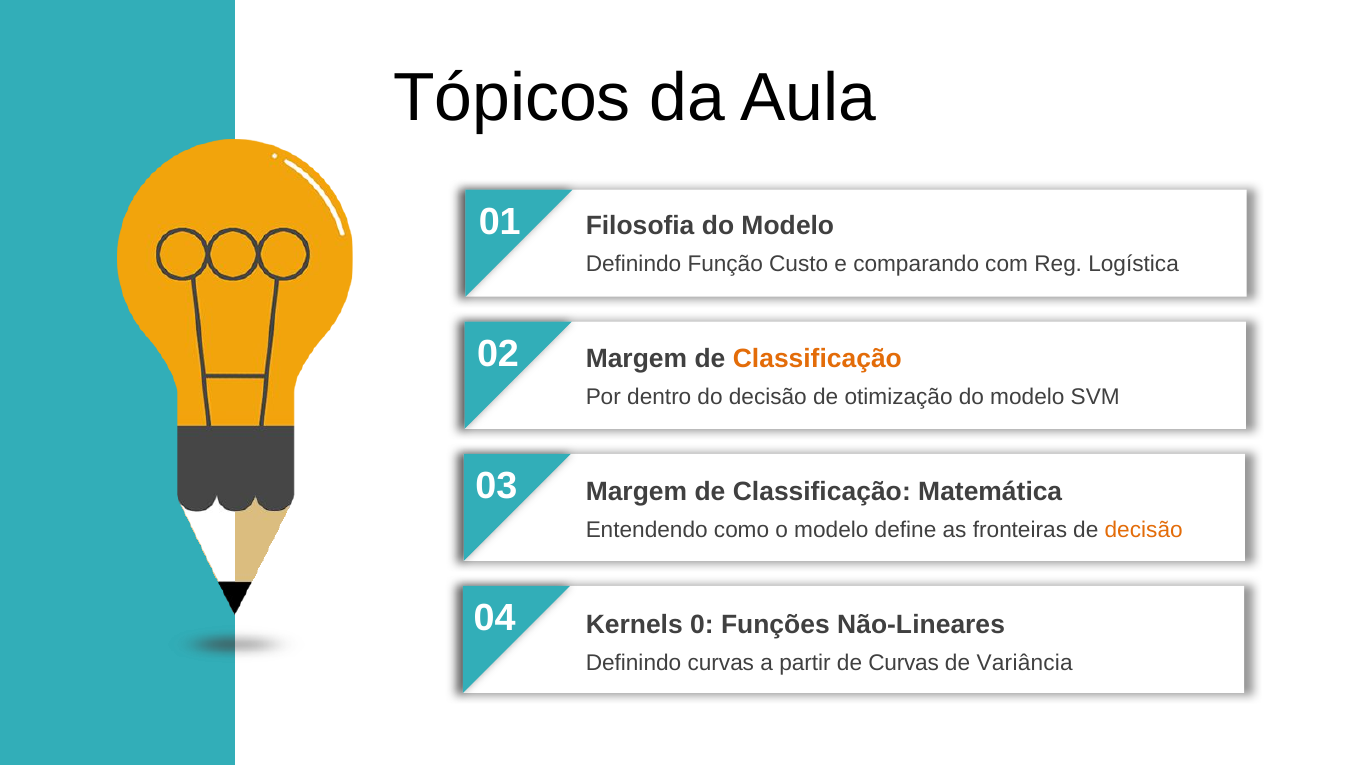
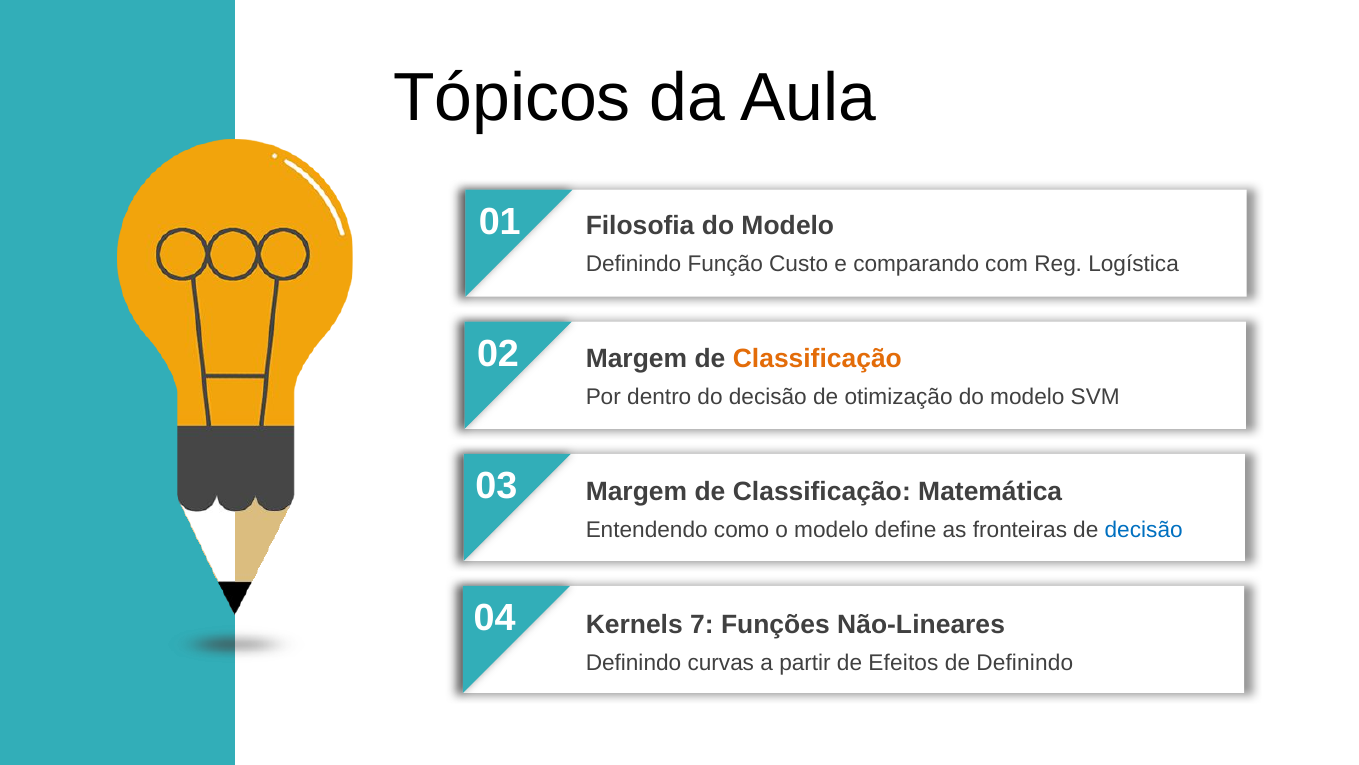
decisão colour: orange -> blue (1144, 529)
0: 0 -> 7 (702, 625)
de Curvas: Curvas -> Efeitos (903, 662)
de Variância: Variância -> Definindo (1025, 662)
